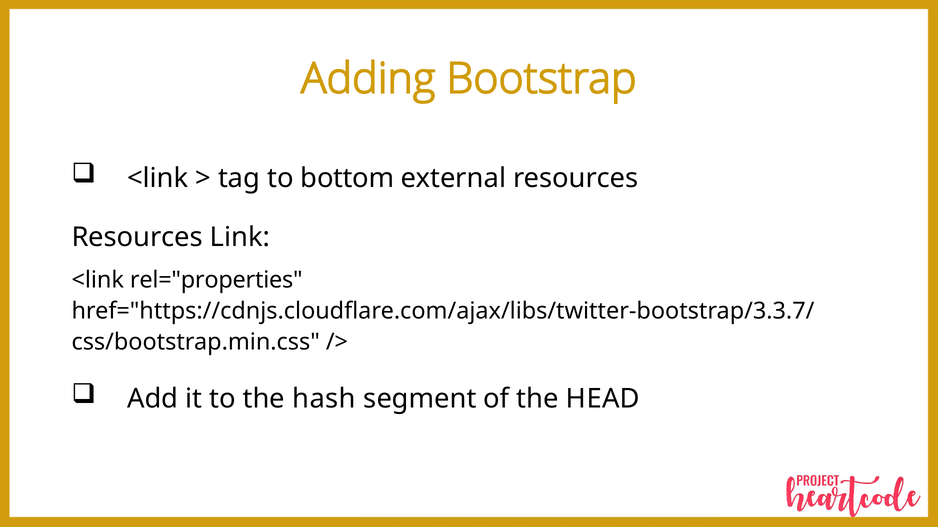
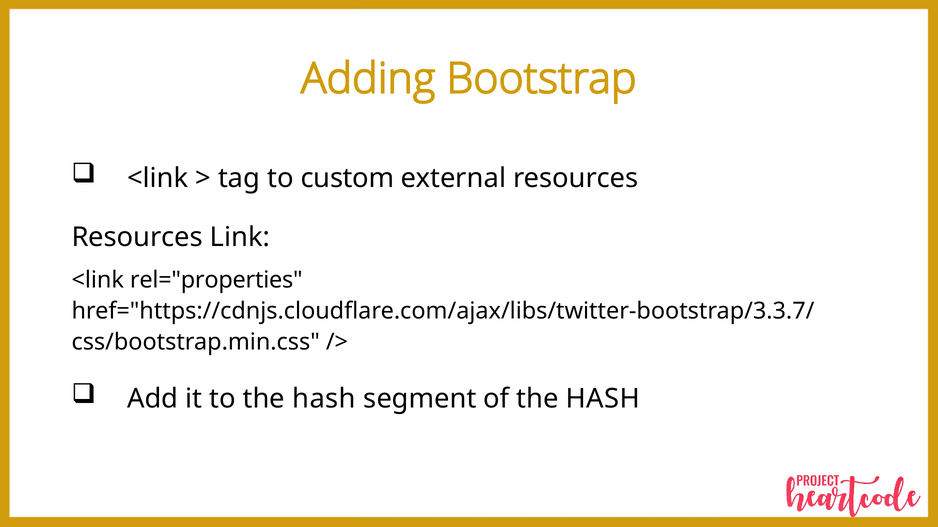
bottom: bottom -> custom (347, 179)
of the HEAD: HEAD -> HASH (603, 399)
